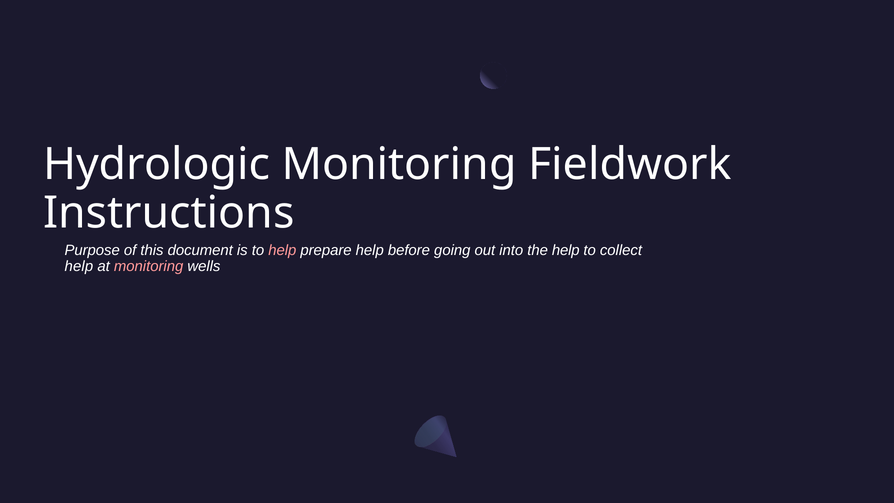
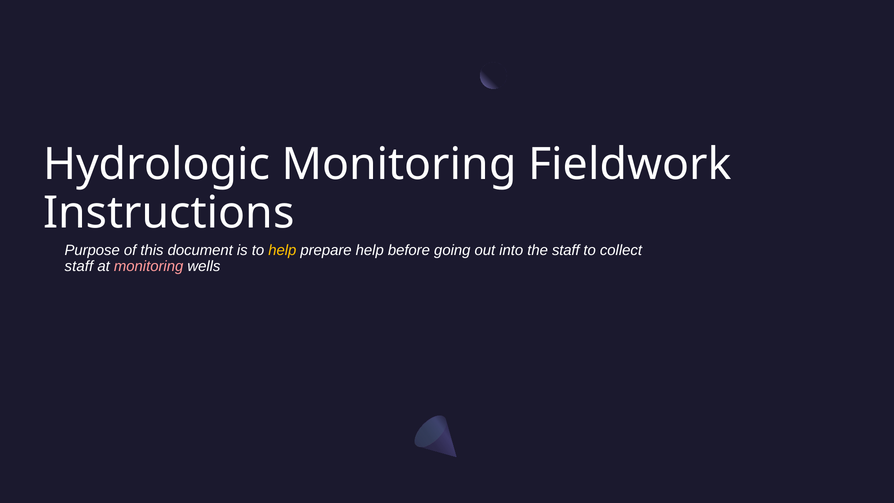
help colour: pink -> yellow (282, 250)
the help: help -> staff (566, 250)
help: help -> staff (79, 266)
